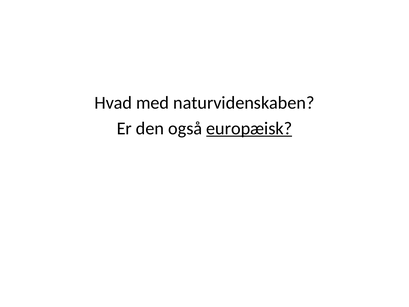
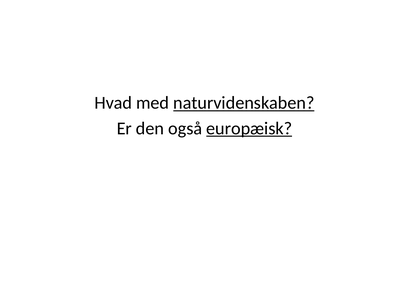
naturvidenskaben underline: none -> present (244, 103)
